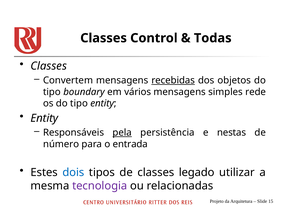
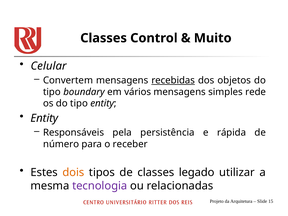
Todas: Todas -> Muito (213, 38)
Classes: Classes -> Celular (49, 66)
pela underline: present -> none (122, 133)
nestas: nestas -> rápida (232, 133)
entrada: entrada -> receber (130, 144)
dois colour: blue -> orange (73, 172)
